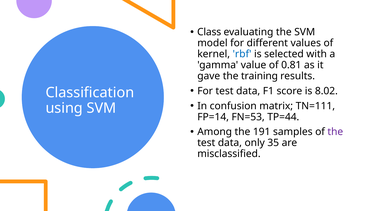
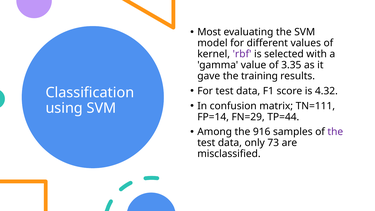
Class: Class -> Most (209, 32)
rbf colour: blue -> purple (242, 54)
0.81: 0.81 -> 3.35 (291, 65)
8.02: 8.02 -> 4.32 (326, 91)
FN=53: FN=53 -> FN=29 (248, 117)
191: 191 -> 916 (262, 132)
35: 35 -> 73 (273, 143)
